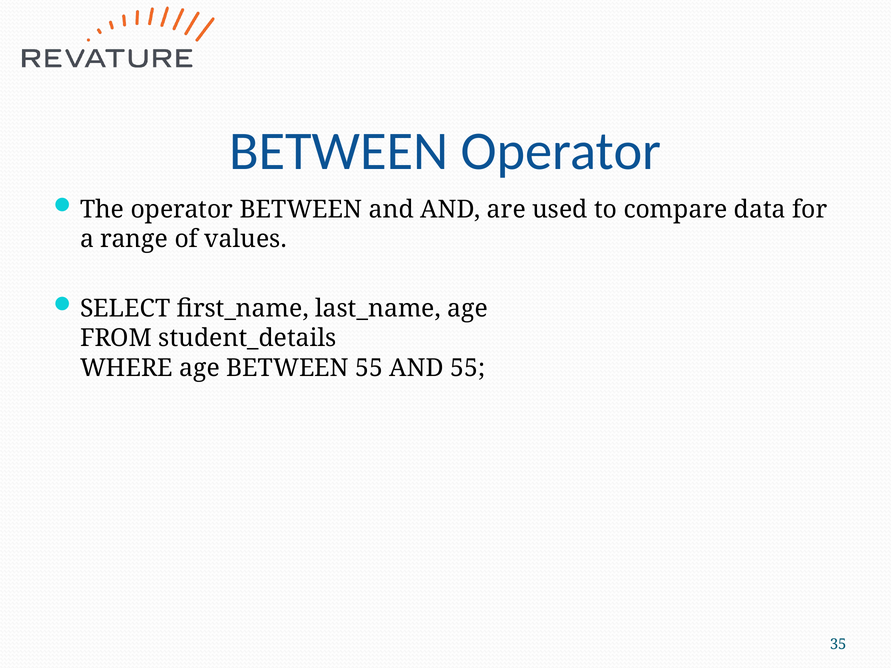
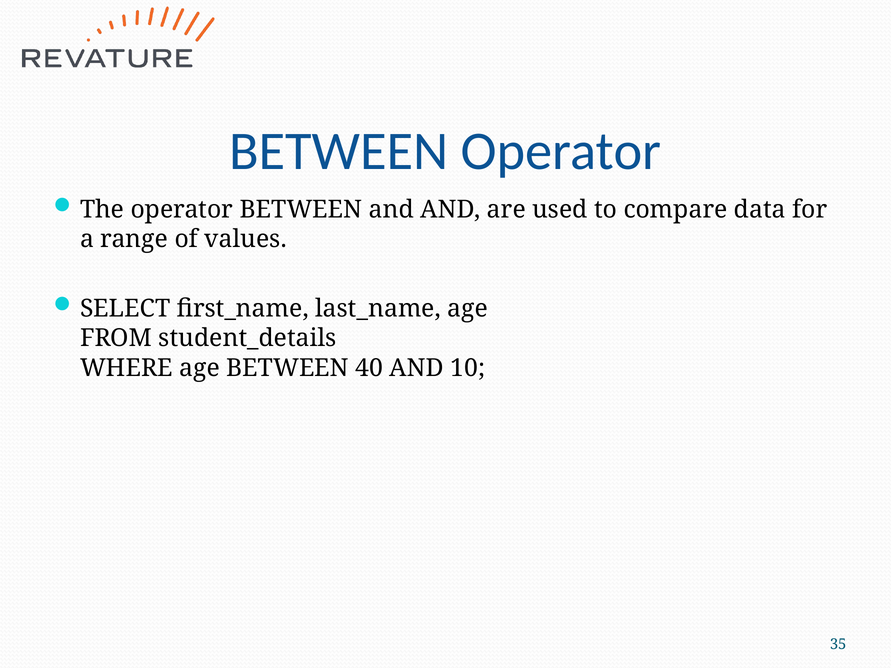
BETWEEN 55: 55 -> 40 (369, 368)
AND 55: 55 -> 10 (468, 368)
